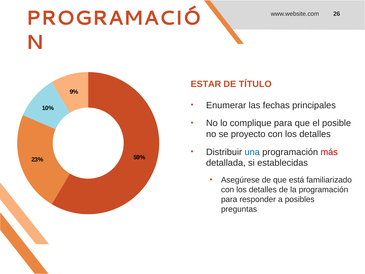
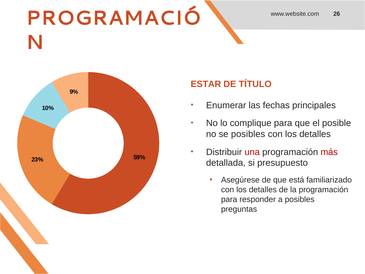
se proyecto: proyecto -> posibles (248, 134)
una colour: blue -> red (252, 152)
establecidas: establecidas -> presupuesto (283, 163)
